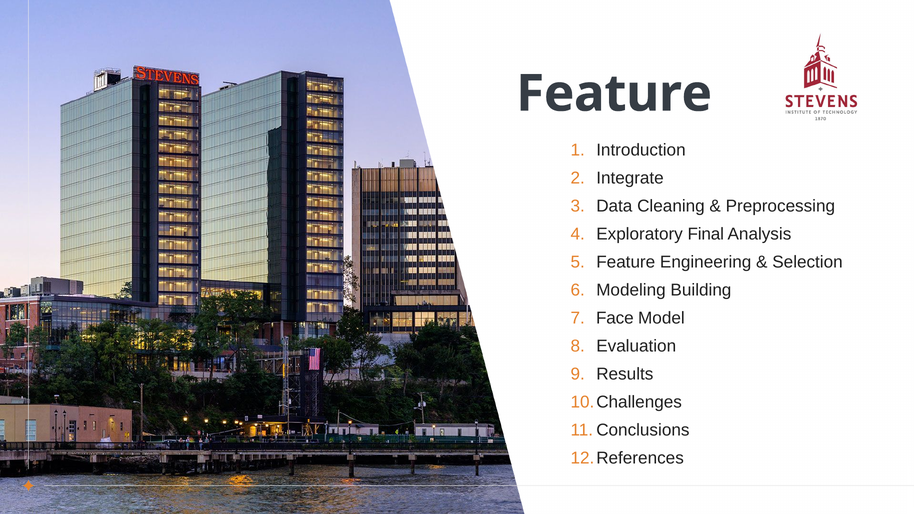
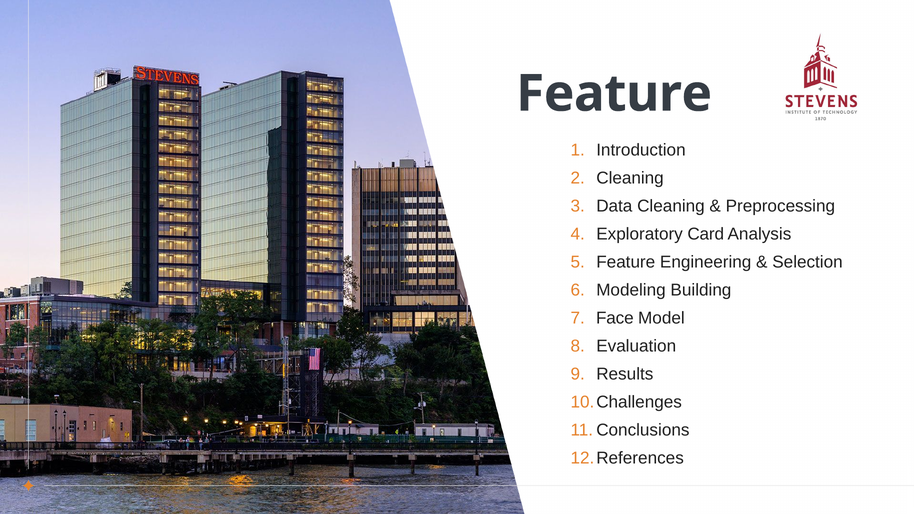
Integrate: Integrate -> Cleaning (630, 178)
Final: Final -> Card (706, 234)
